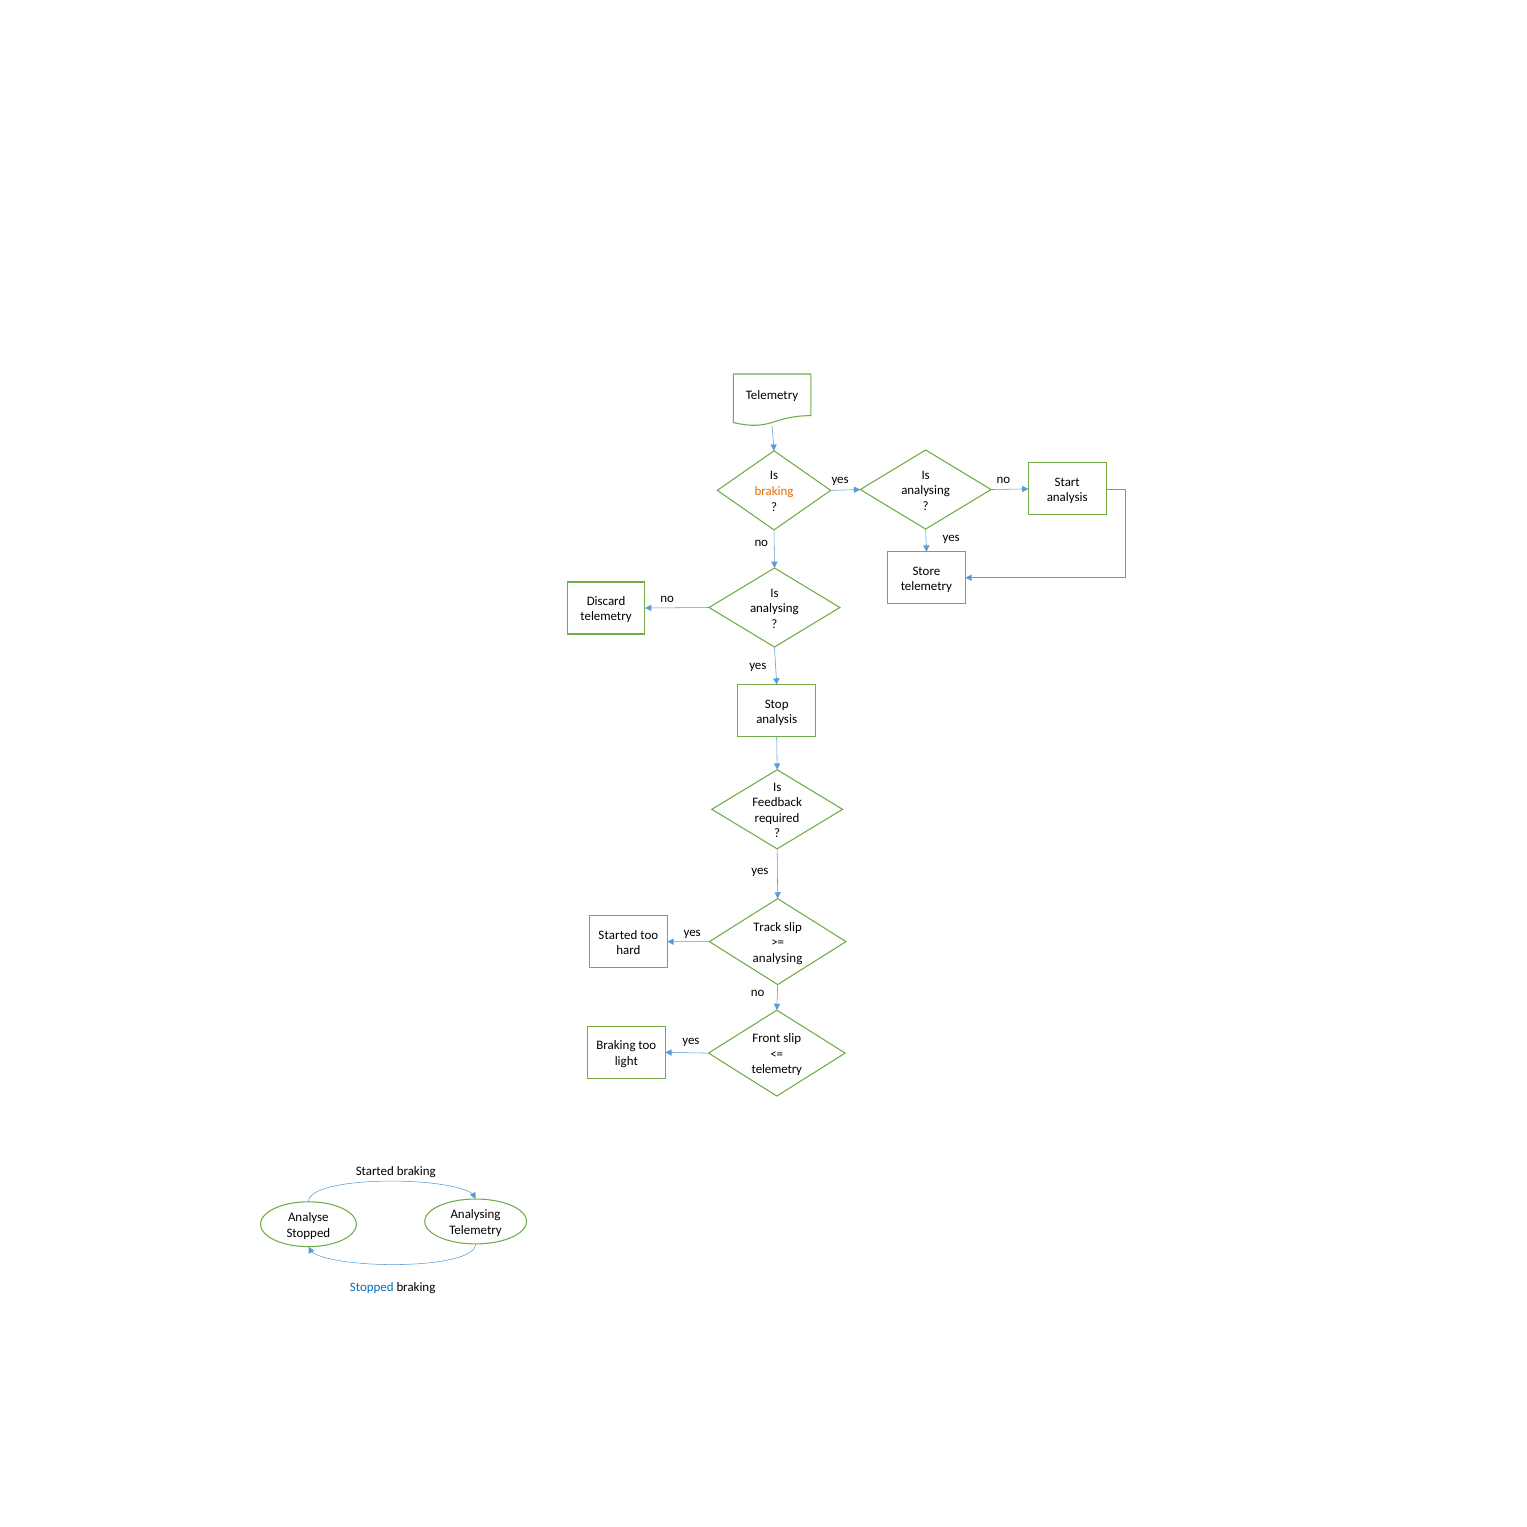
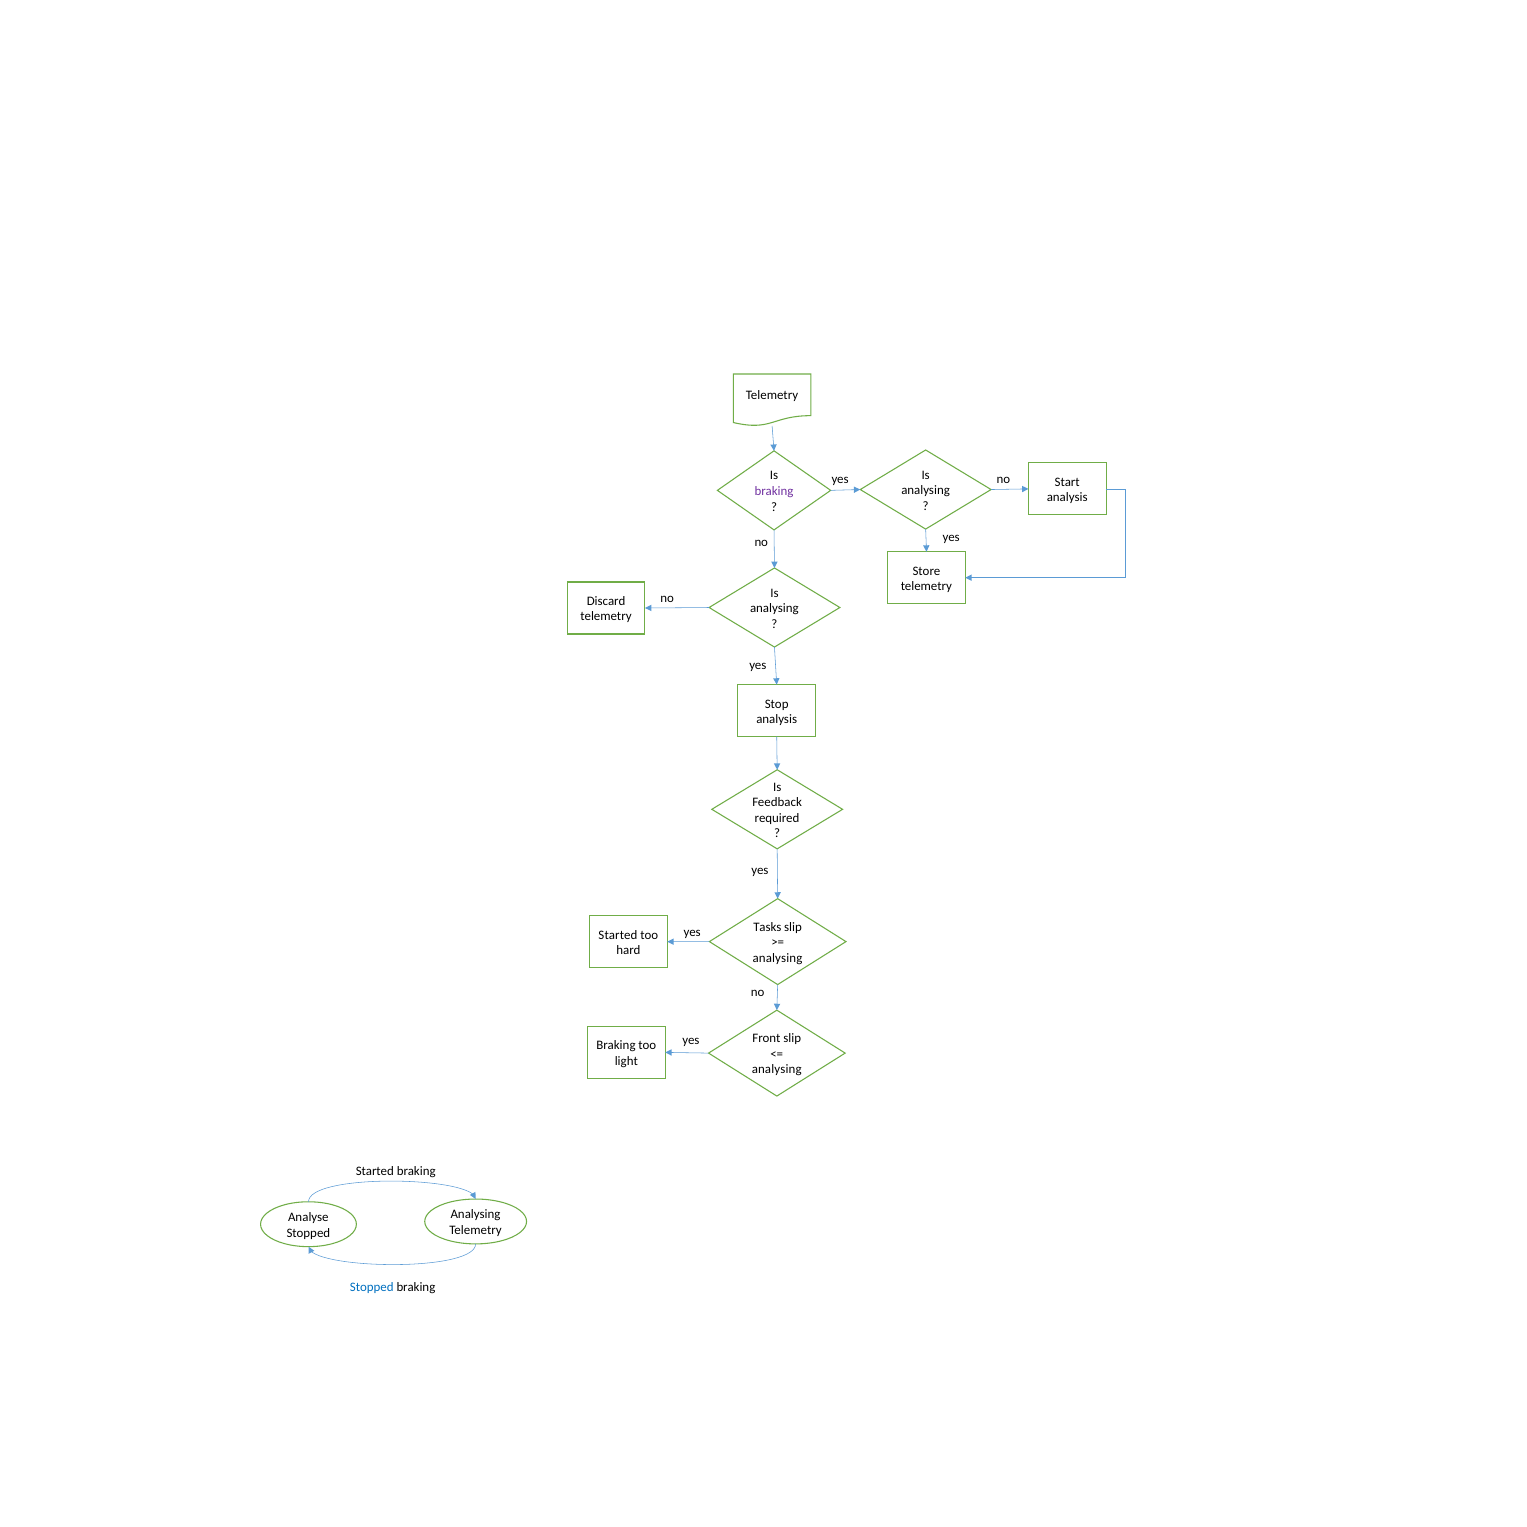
braking colour: orange -> purple (774, 491)
Track: Track -> Tasks (767, 927)
telemetry: telemetry -> analysing (777, 1070)
